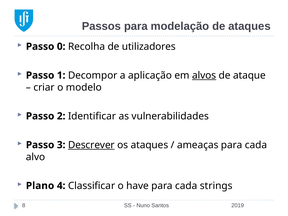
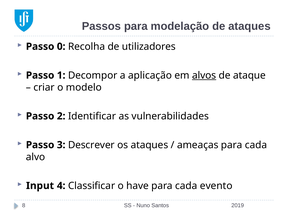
Descrever underline: present -> none (91, 145)
Plano: Plano -> Input (40, 186)
strings: strings -> evento (216, 186)
